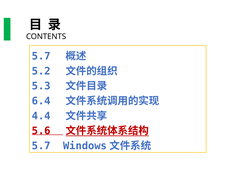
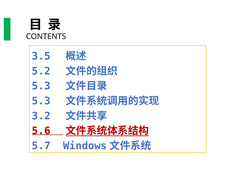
5.7: 5.7 -> 3.5 (41, 56)
6.4: 6.4 -> 5.3 (41, 101)
4.4: 4.4 -> 3.2 (41, 116)
